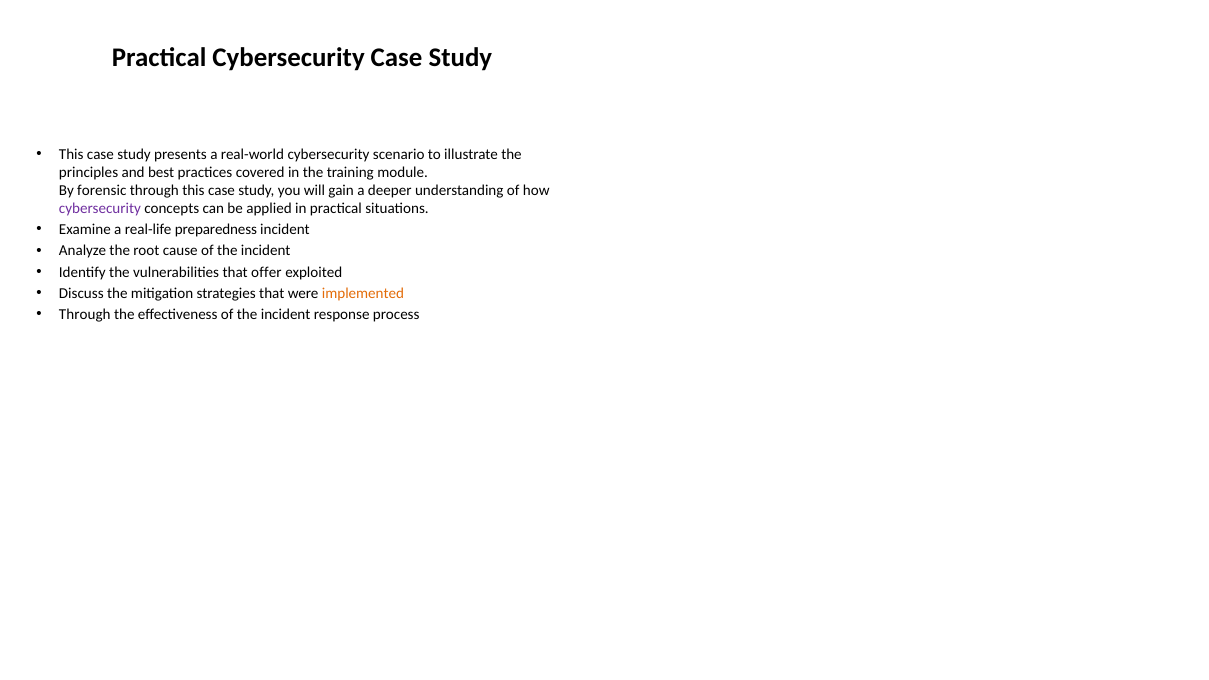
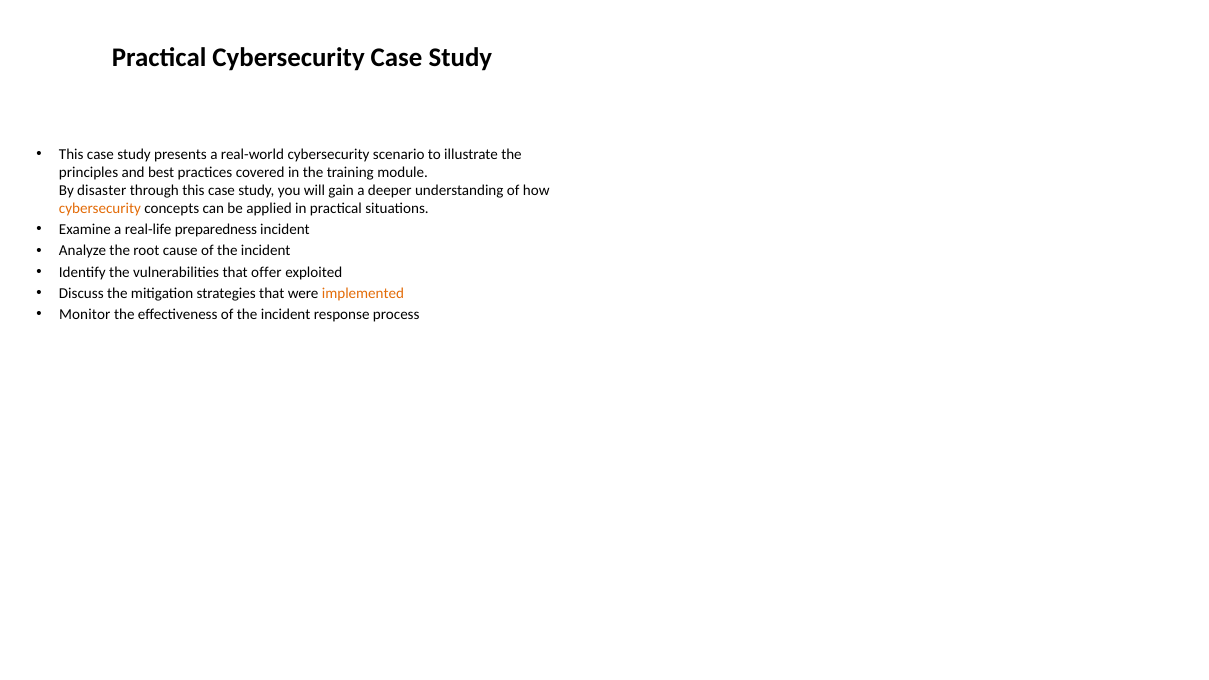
forensic: forensic -> disaster (102, 190)
cybersecurity colour: purple -> orange (100, 209)
Through: Through -> Monitor (85, 314)
